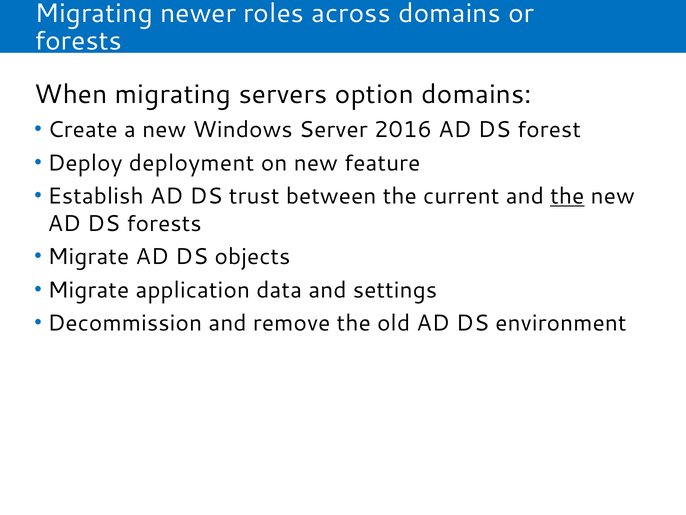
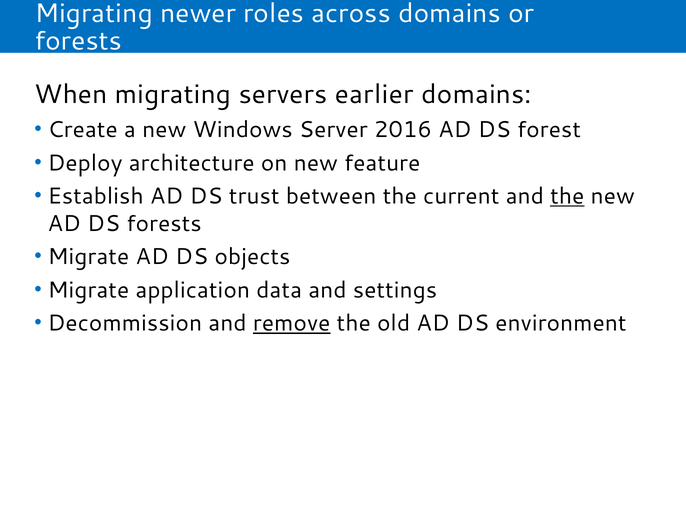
option: option -> earlier (374, 94)
deployment: deployment -> architecture (192, 163)
remove underline: none -> present (292, 323)
